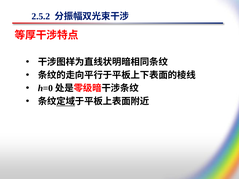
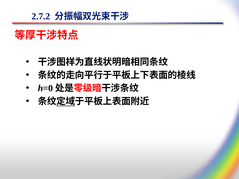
2.5.2: 2.5.2 -> 2.7.2 (41, 16)
